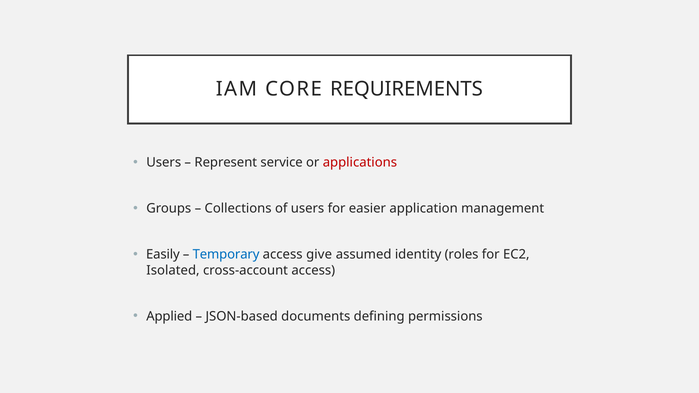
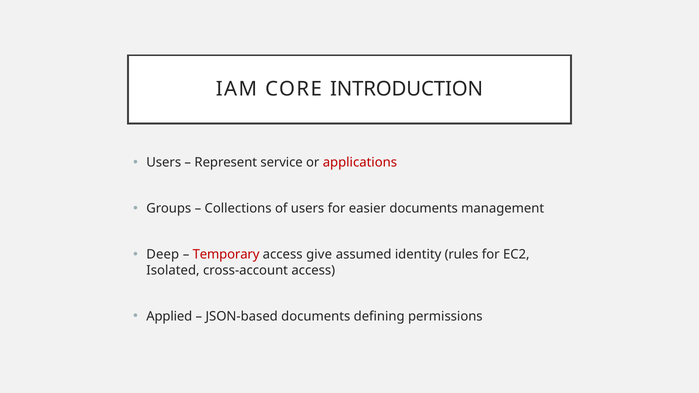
REQUIREMENTS: REQUIREMENTS -> INTRODUCTION (407, 89)
easier application: application -> documents (424, 209)
Easily: Easily -> Deep (163, 255)
Temporary colour: blue -> red (226, 255)
roles: roles -> rules (462, 255)
